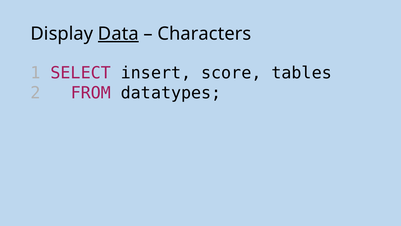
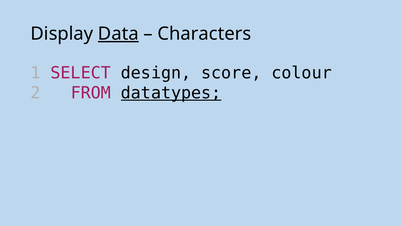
insert: insert -> design (156, 73)
tables: tables -> colour (302, 73)
datatypes underline: none -> present (171, 93)
